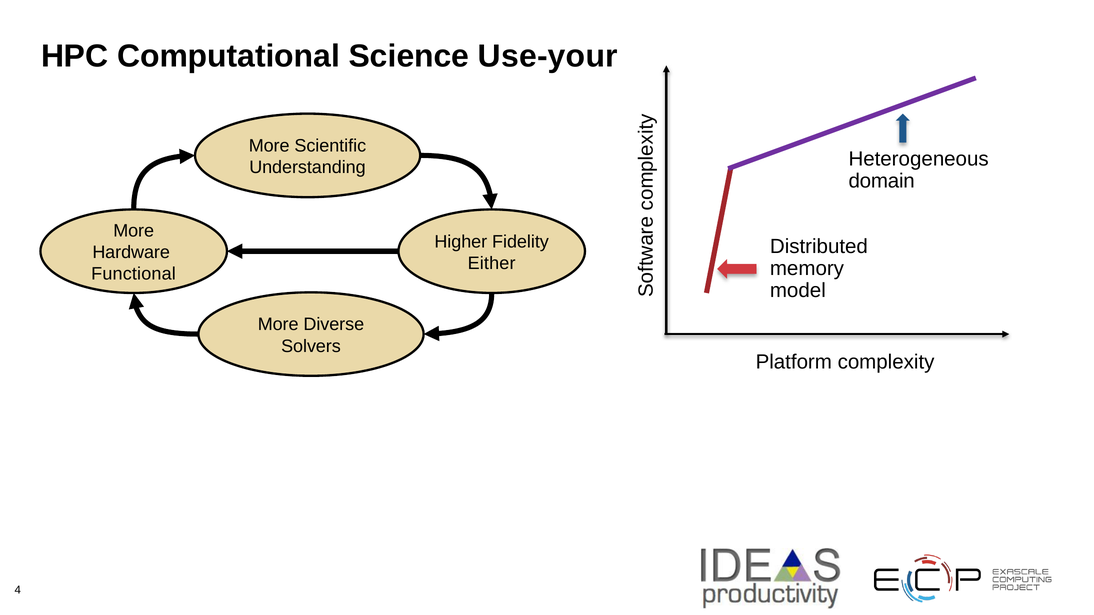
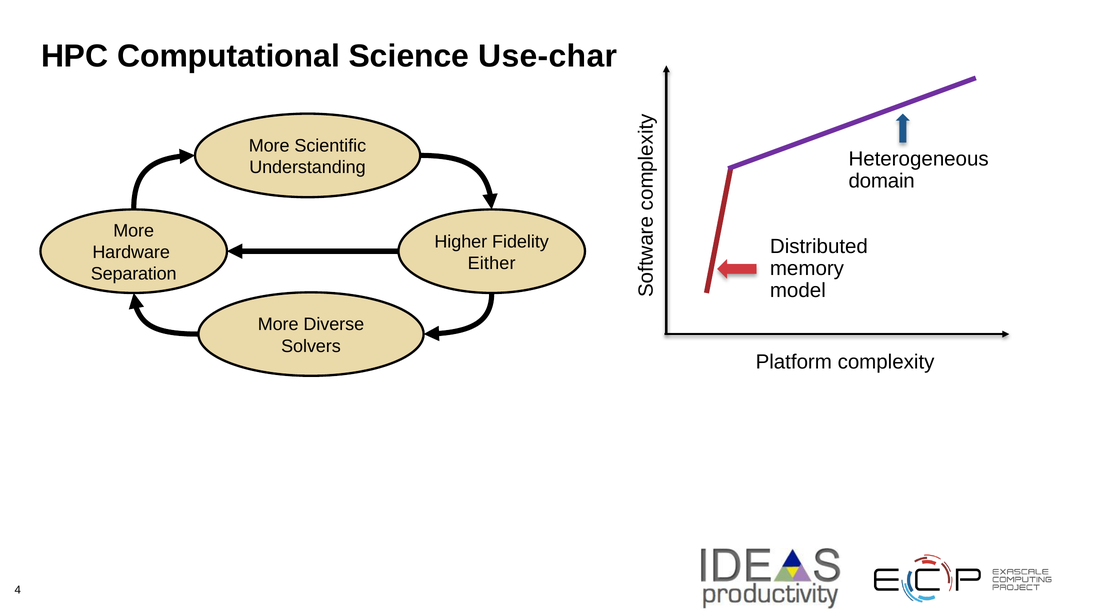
Use-your: Use-your -> Use-char (548, 57)
Functional: Functional -> Separation (134, 274)
